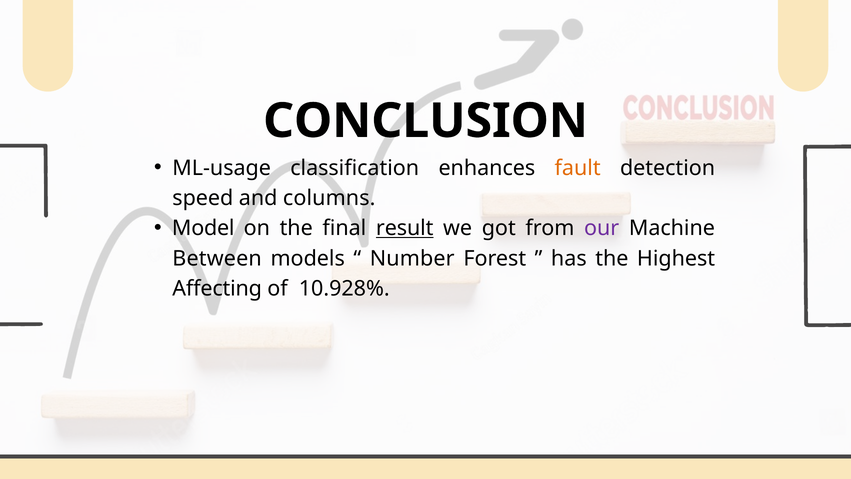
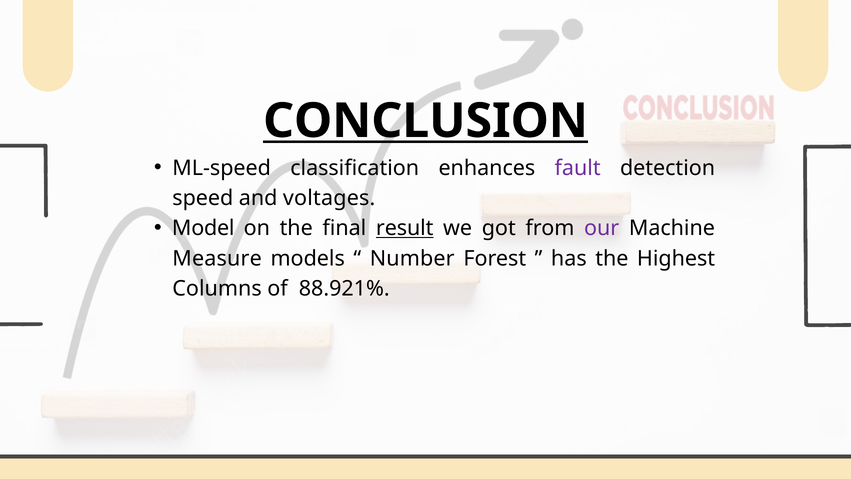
CONCLUSION underline: none -> present (426, 121)
ML-usage: ML-usage -> ML-speed (222, 168)
fault colour: orange -> purple (578, 168)
columns: columns -> voltages (329, 198)
Between: Between -> Measure (217, 258)
Affecting: Affecting -> Columns (217, 288)
10.928%: 10.928% -> 88.921% (344, 288)
